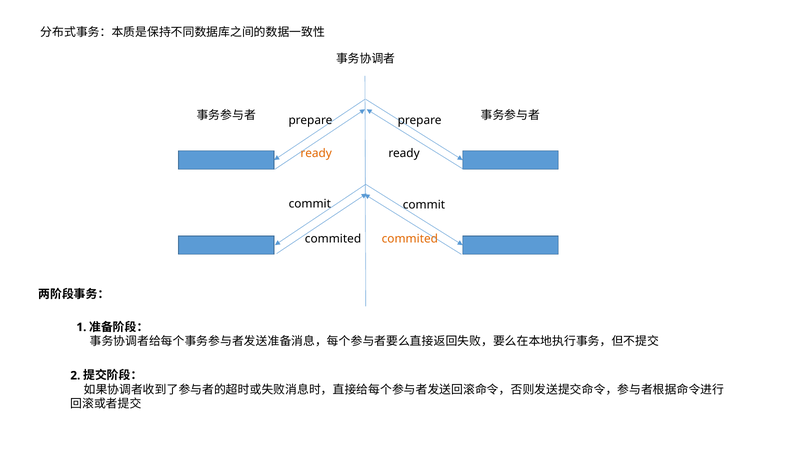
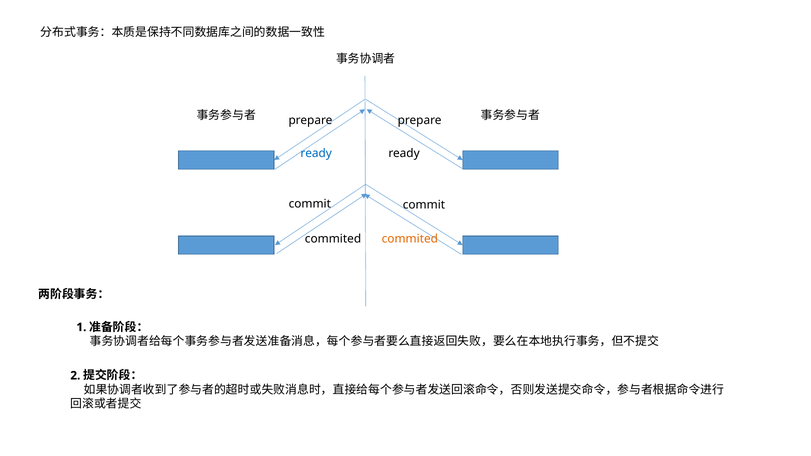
ready colour: orange -> blue (316, 153)
